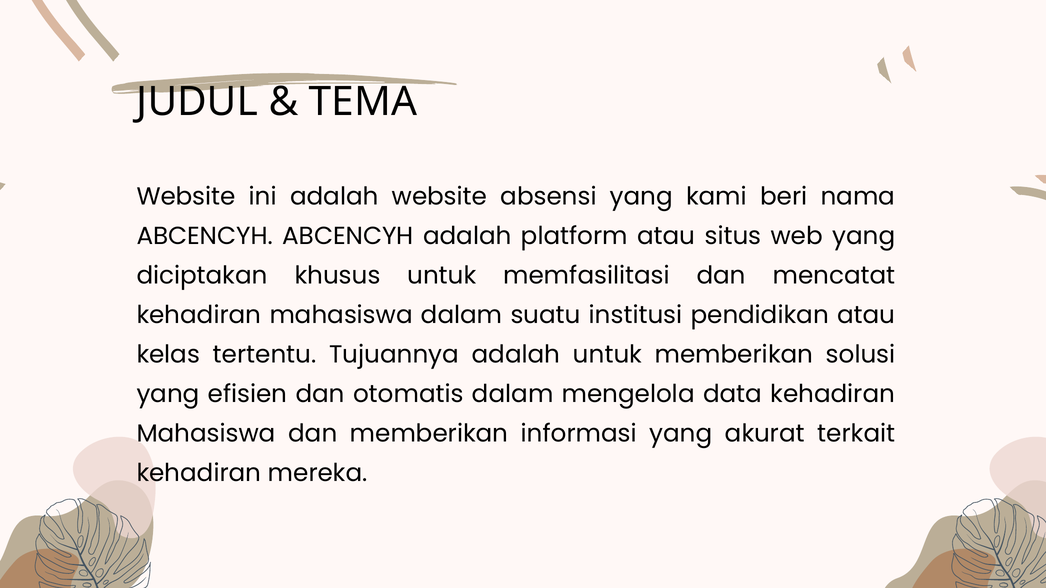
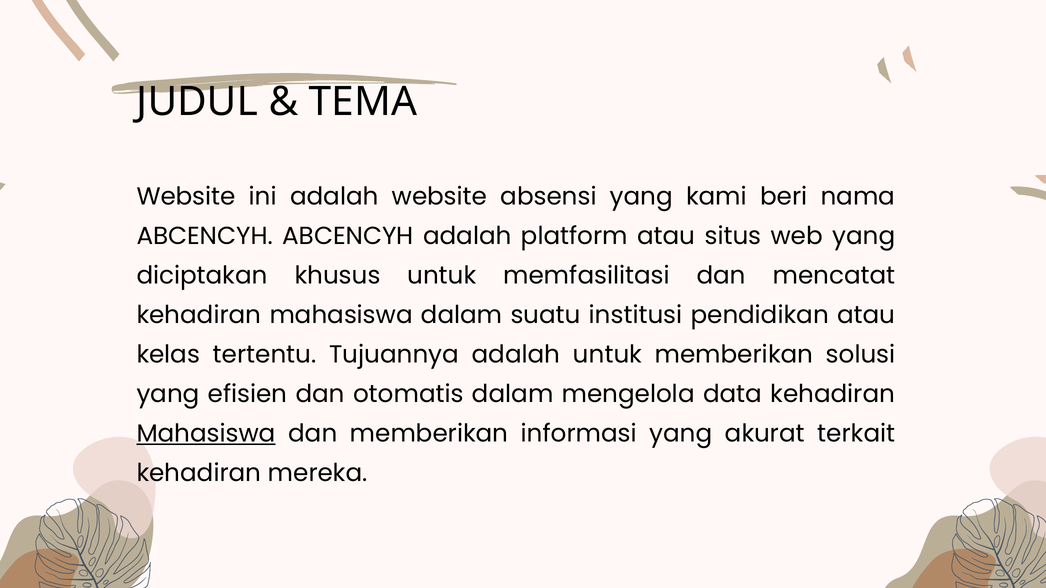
Mahasiswa underline: none -> present (206, 434)
